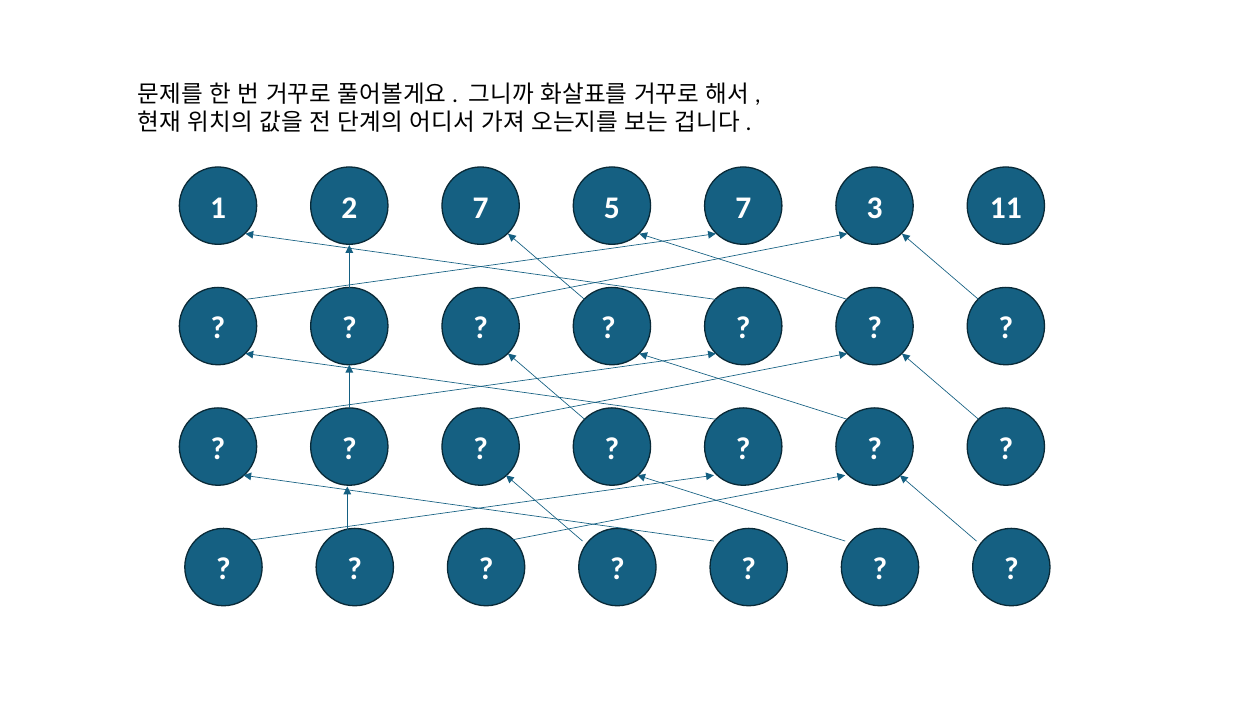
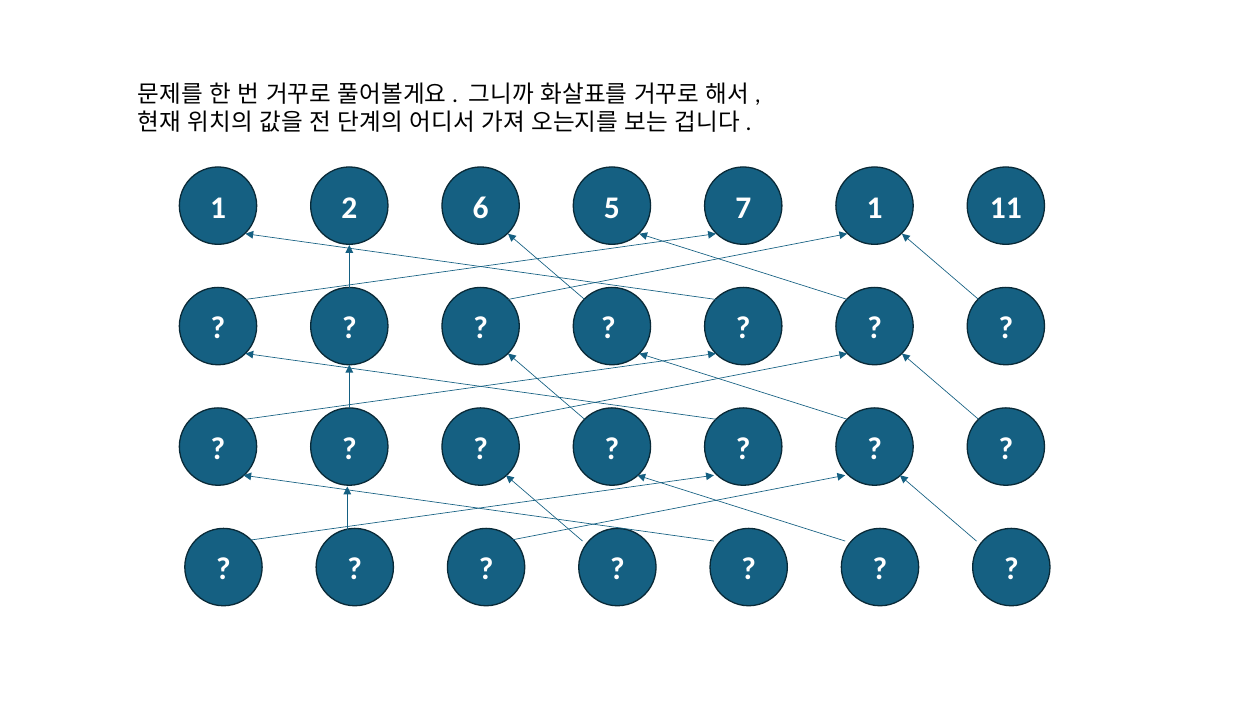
1 7: 7 -> 6 (481, 208)
5 3: 3 -> 1 (875, 208)
